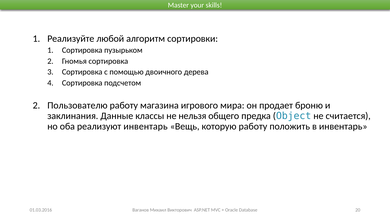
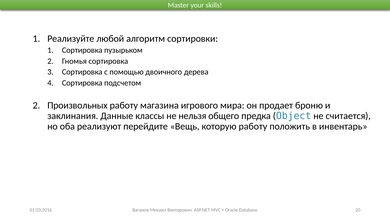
Пользователю: Пользователю -> Произвольных (77, 105)
реализуют инвентарь: инвентарь -> перейдите (146, 126)
